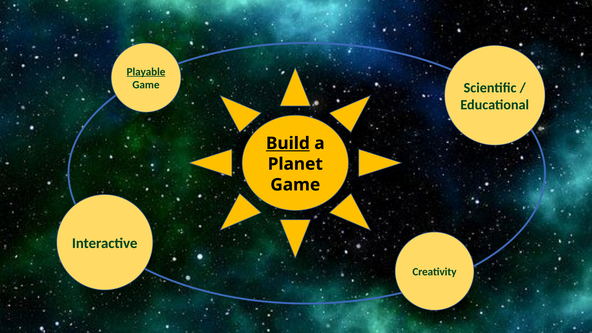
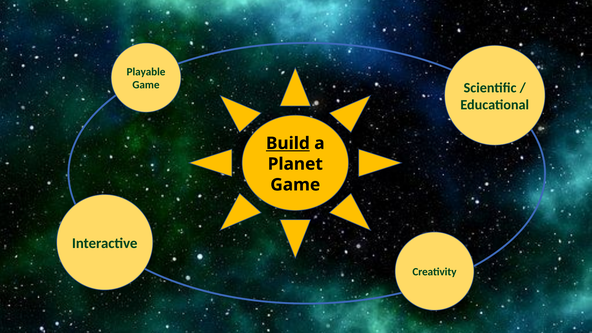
Playable underline: present -> none (146, 72)
